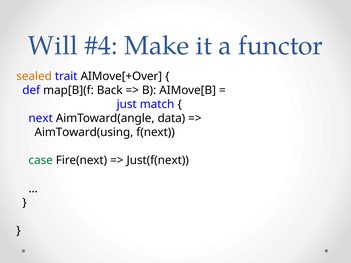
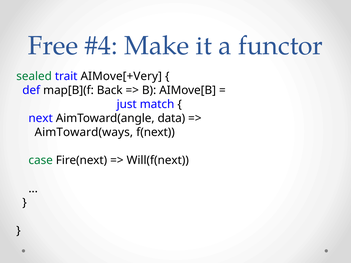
Will: Will -> Free (53, 46)
sealed colour: orange -> green (34, 76)
AIMove[+Over: AIMove[+Over -> AIMove[+Very (121, 76)
AimToward(using: AimToward(using -> AimToward(ways (84, 132)
Just(f(next: Just(f(next -> Will(f(next (158, 160)
